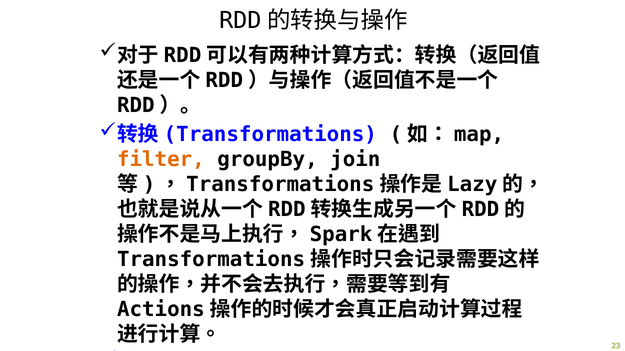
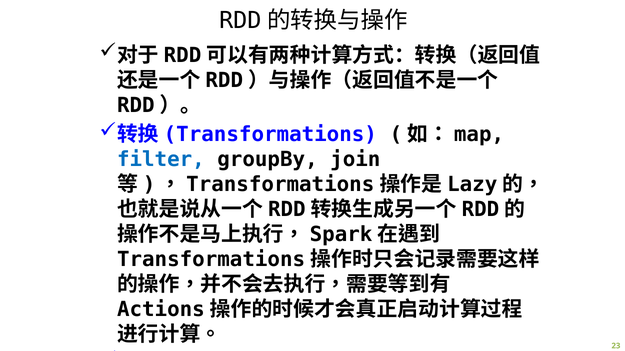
filter colour: orange -> blue (161, 160)
